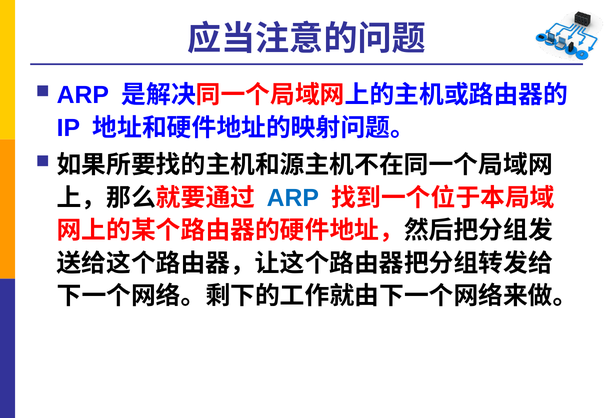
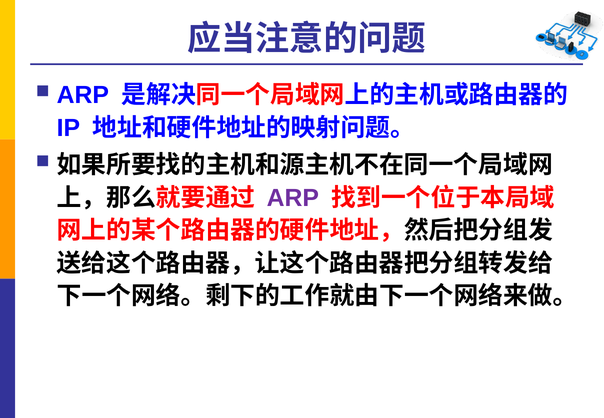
ARP colour: blue -> purple (293, 198)
